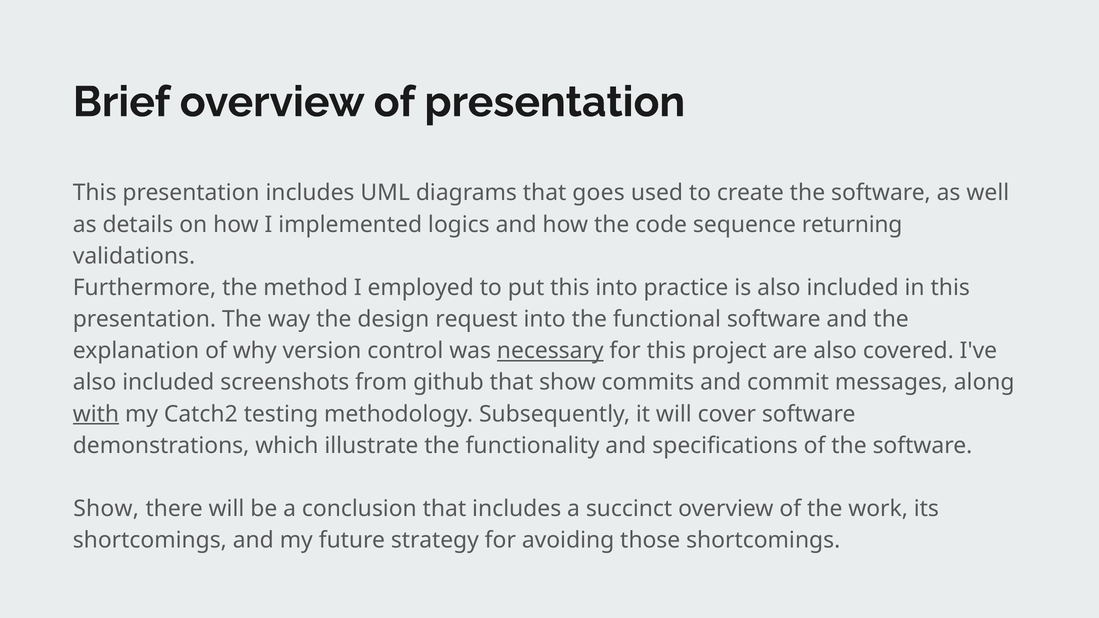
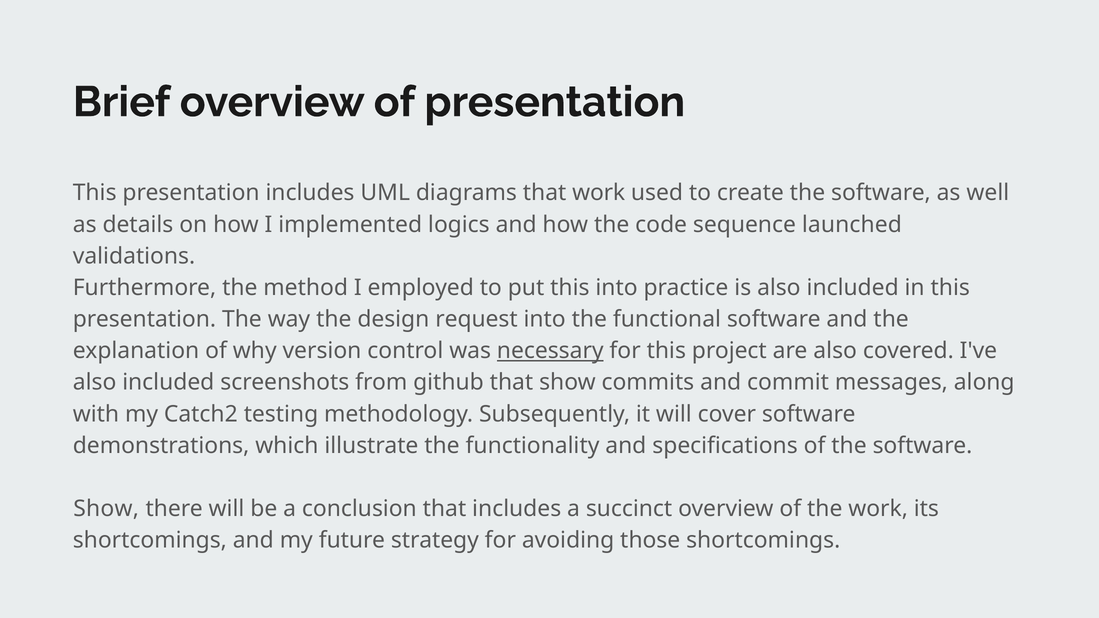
that goes: goes -> work (599, 193)
returning: returning -> launched (852, 225)
with underline: present -> none (96, 414)
